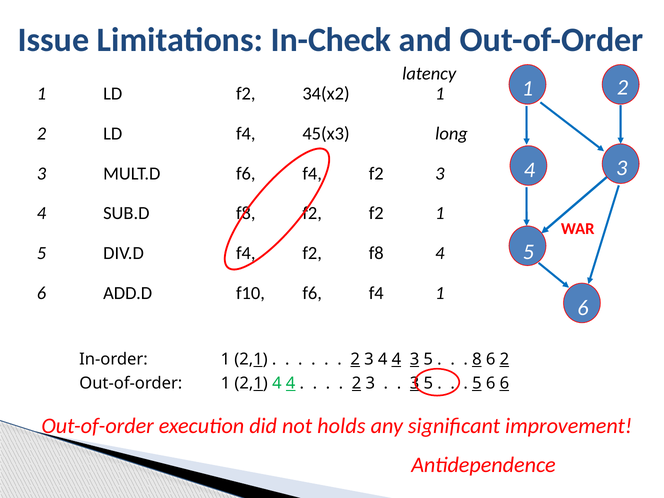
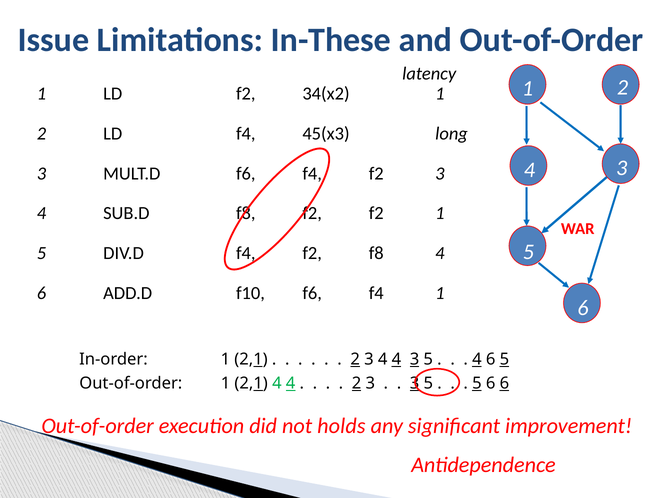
In-Check: In-Check -> In-These (331, 40)
8: 8 -> 4 (477, 359)
6 2: 2 -> 5 (504, 359)
